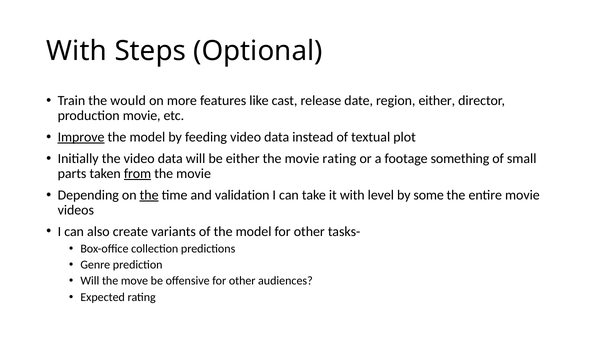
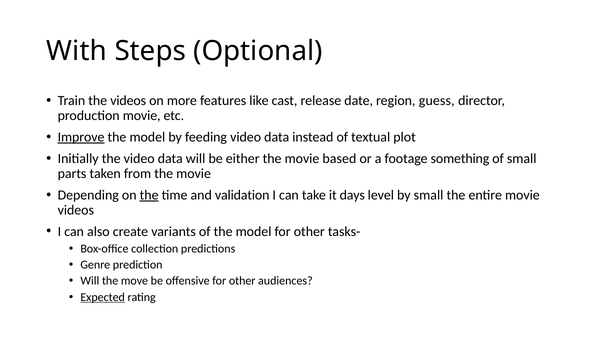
the would: would -> videos (128, 101)
region either: either -> guess (437, 101)
movie rating: rating -> based (339, 158)
from underline: present -> none (138, 173)
it with: with -> days (352, 195)
by some: some -> small (429, 195)
Expected underline: none -> present (103, 297)
